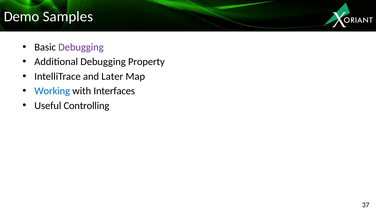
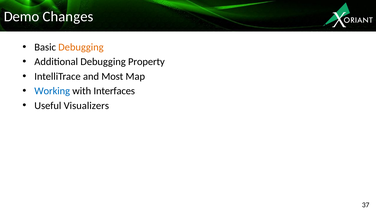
Samples: Samples -> Changes (68, 17)
Debugging colour: purple -> orange (81, 47)
Later: Later -> Most (112, 77)
Controlling: Controlling -> Visualizers (86, 106)
